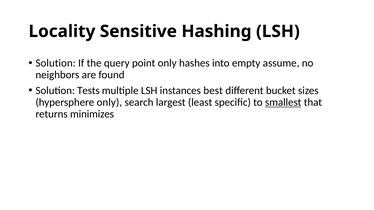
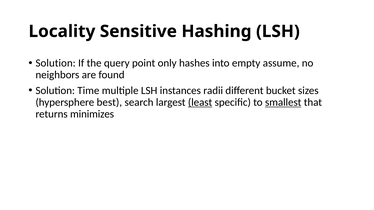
Tests: Tests -> Time (88, 91)
best: best -> radii (213, 91)
hypersphere only: only -> best (109, 102)
least underline: none -> present (200, 102)
